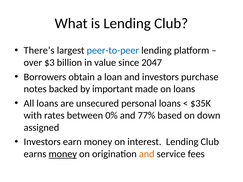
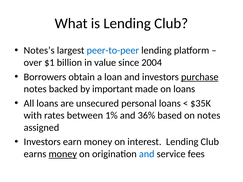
There’s: There’s -> Notes’s (39, 51)
$3: $3 -> $1 (49, 63)
2047: 2047 -> 2004 (152, 63)
purchase underline: none -> present (200, 77)
0%: 0% -> 1% (111, 116)
77%: 77% -> 36% (146, 116)
on down: down -> notes (209, 116)
and colour: orange -> blue (147, 154)
